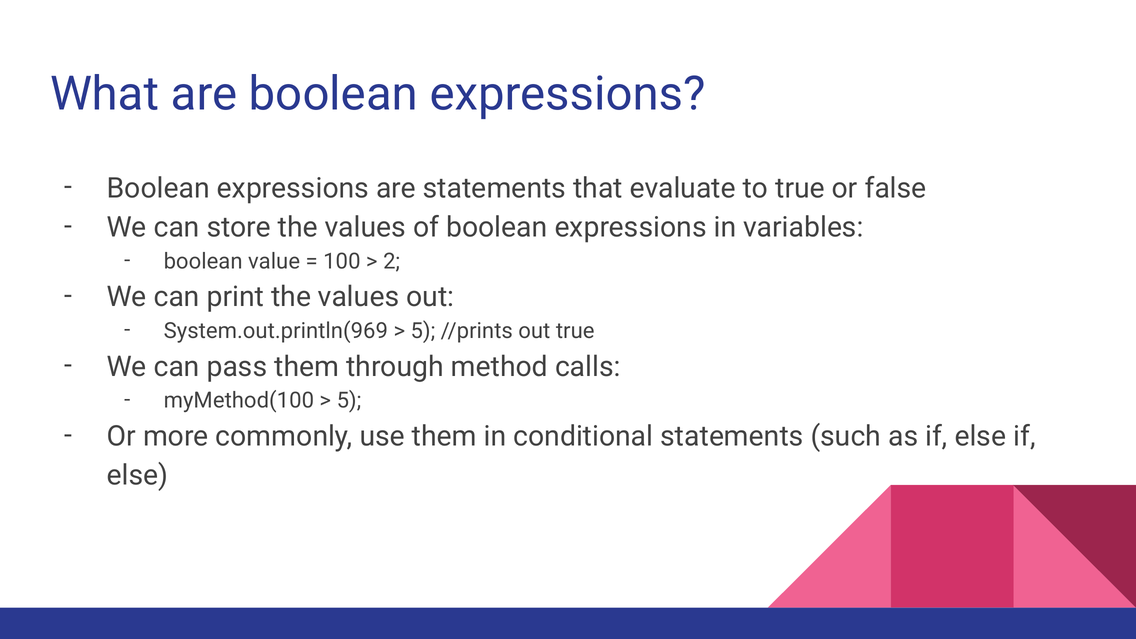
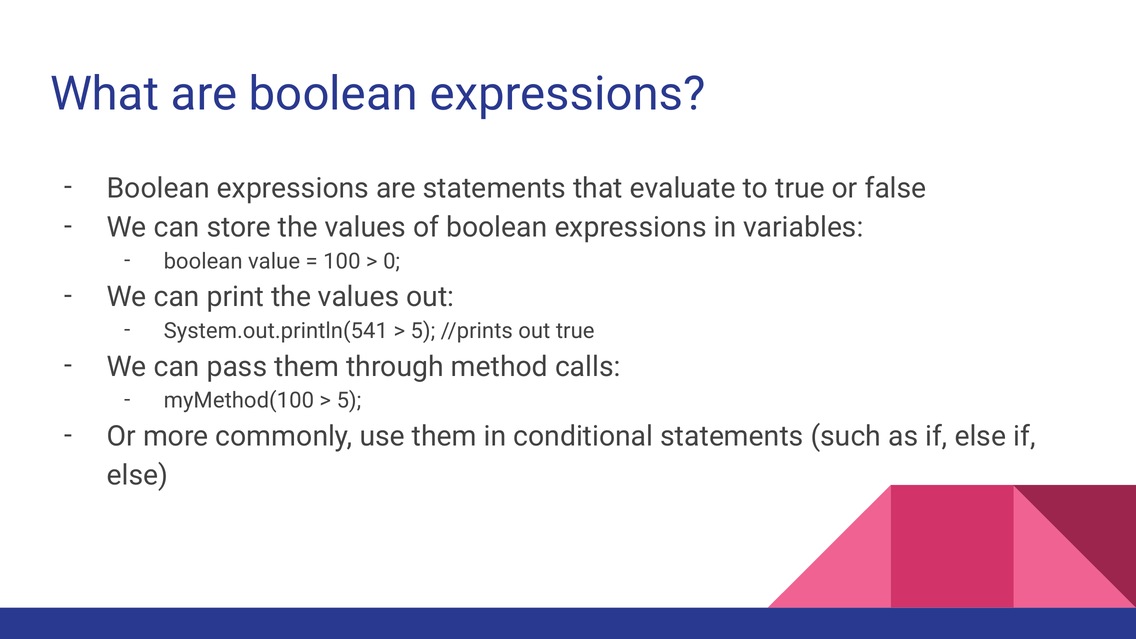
2: 2 -> 0 (392, 261)
System.out.println(969: System.out.println(969 -> System.out.println(541 (276, 331)
